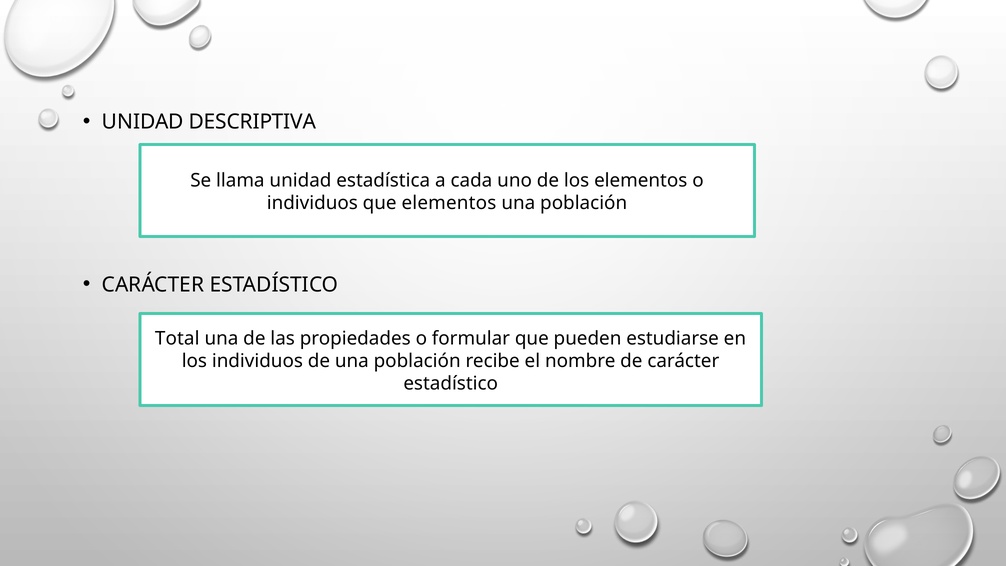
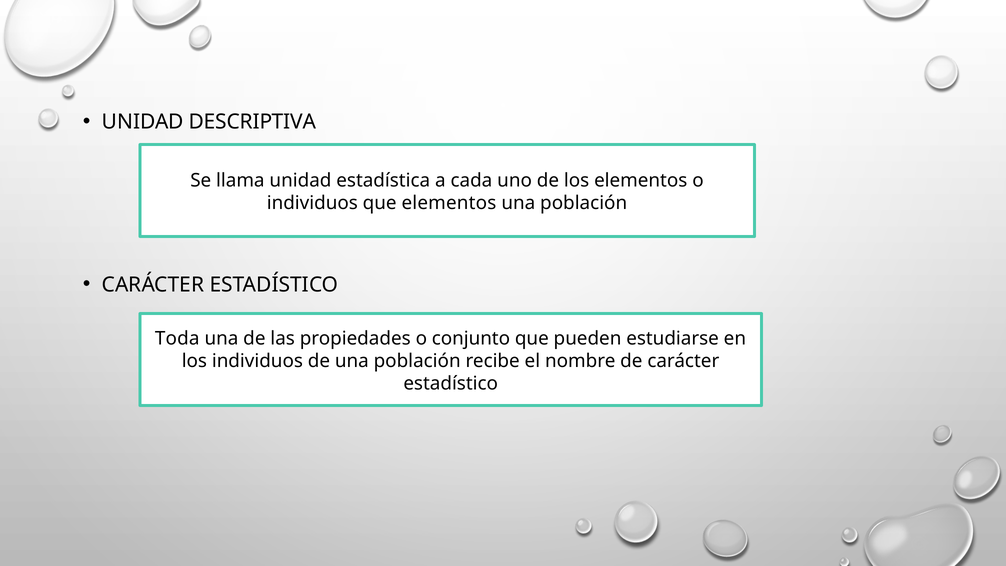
Total: Total -> Toda (177, 338)
formular: formular -> conjunto (471, 338)
